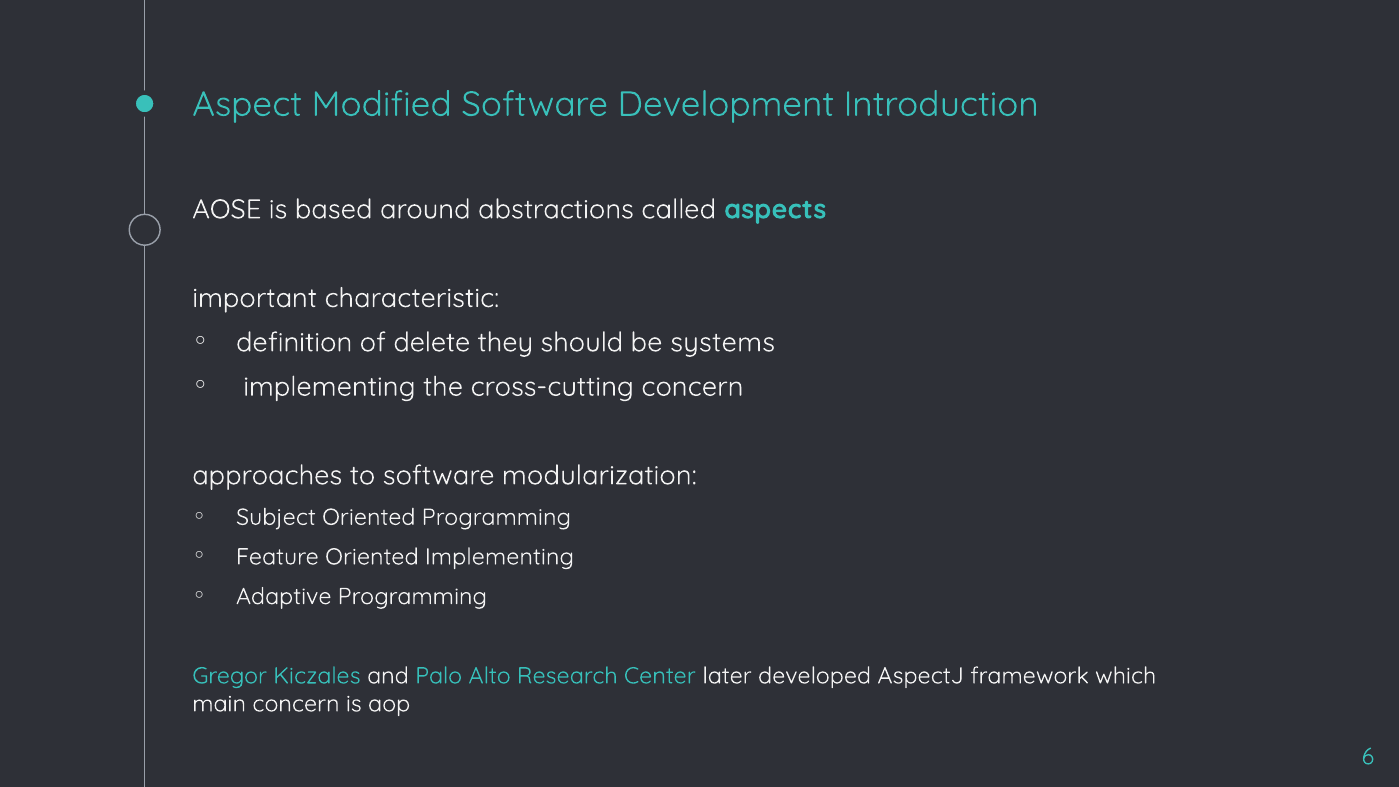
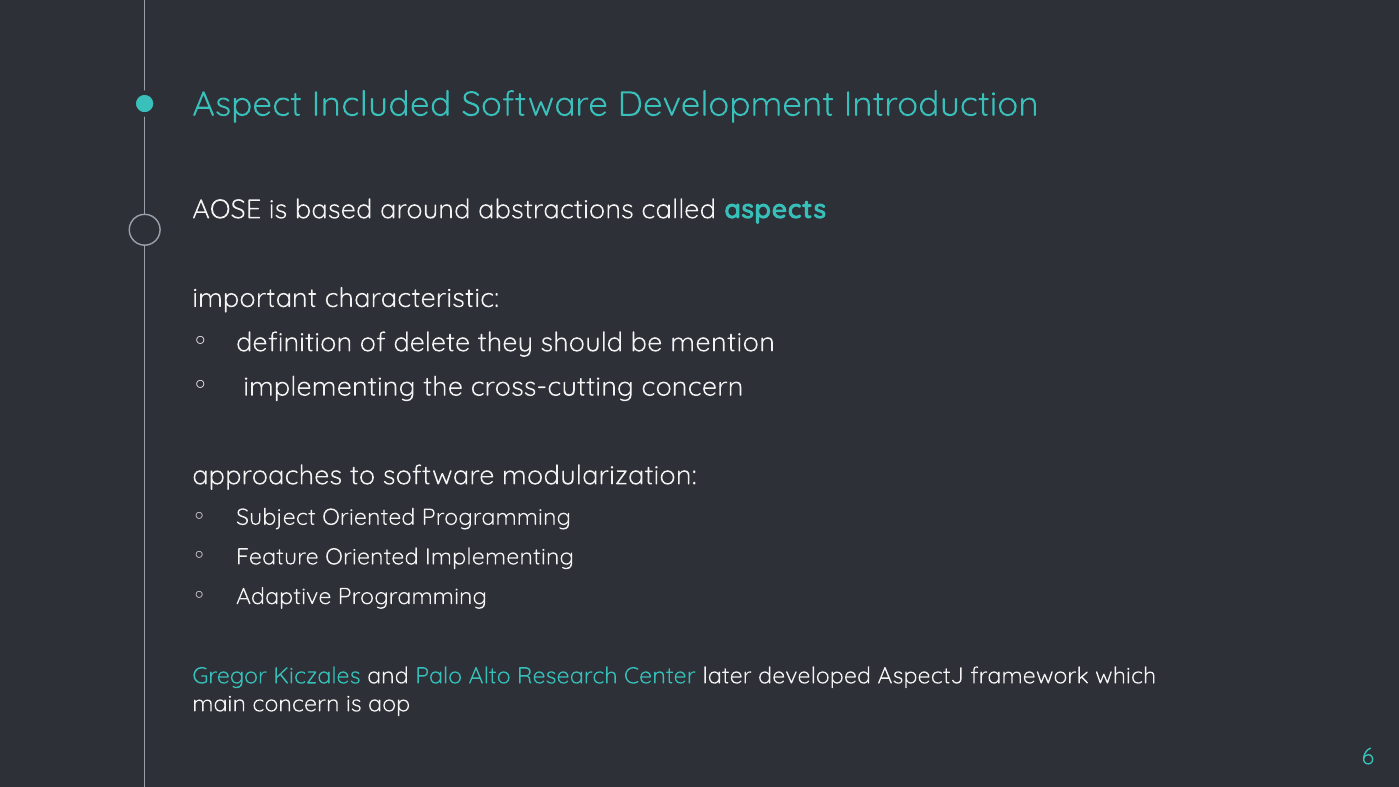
Modified: Modified -> Included (381, 104)
systems: systems -> mention (723, 342)
